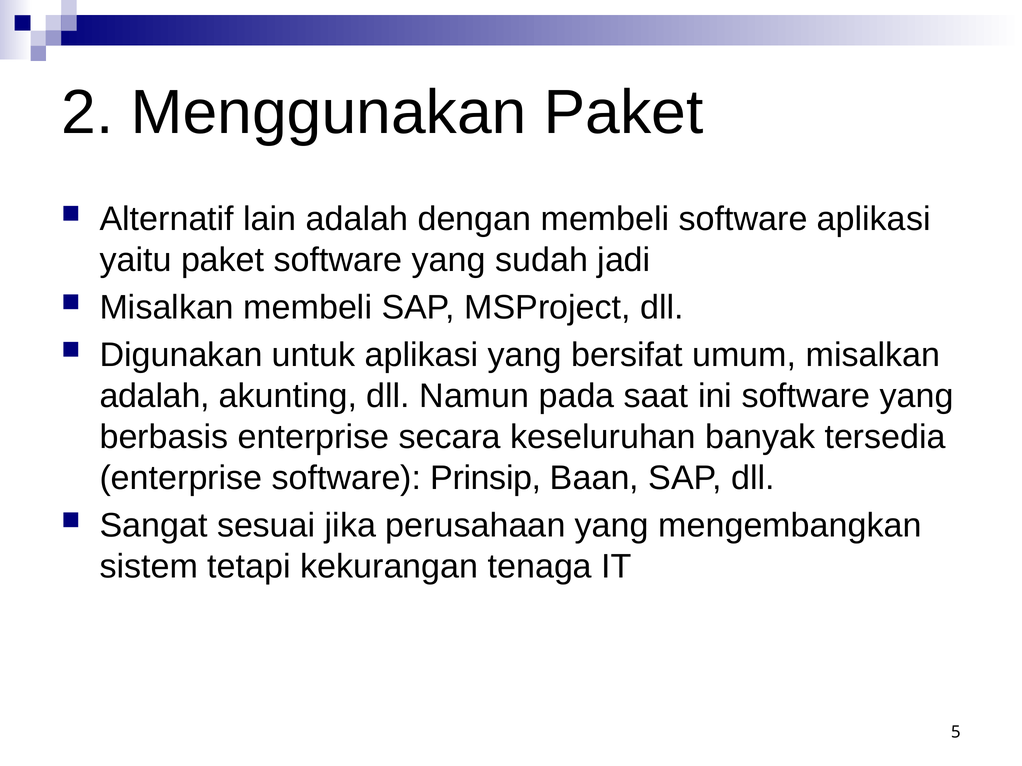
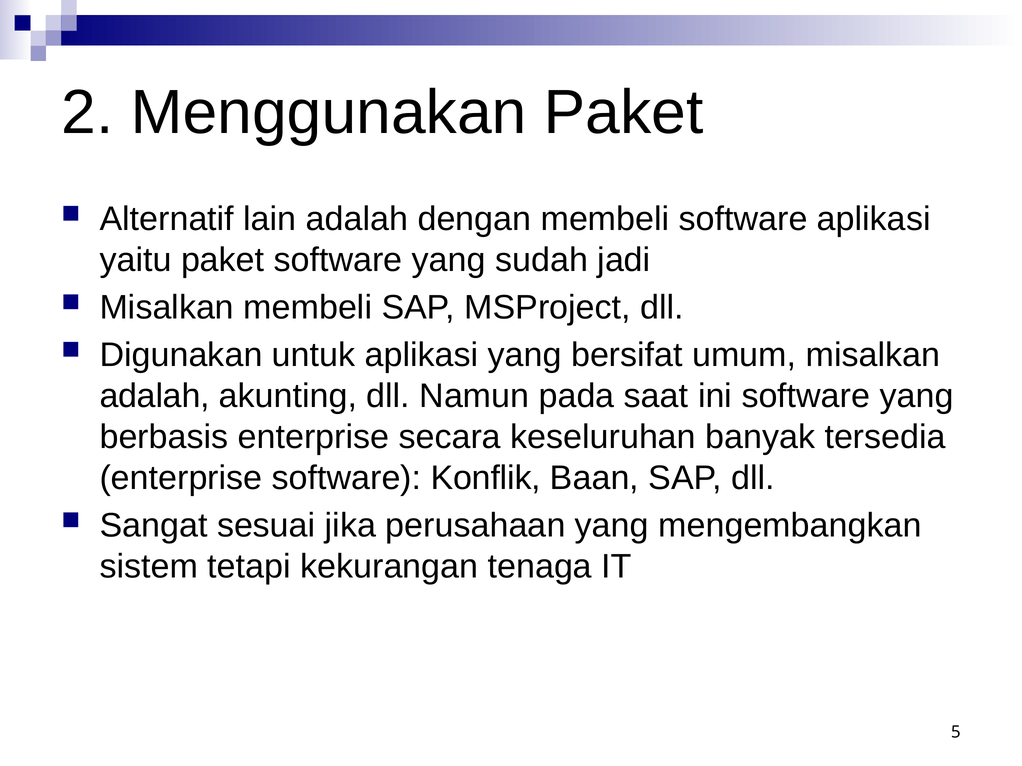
Prinsip: Prinsip -> Konflik (486, 478)
